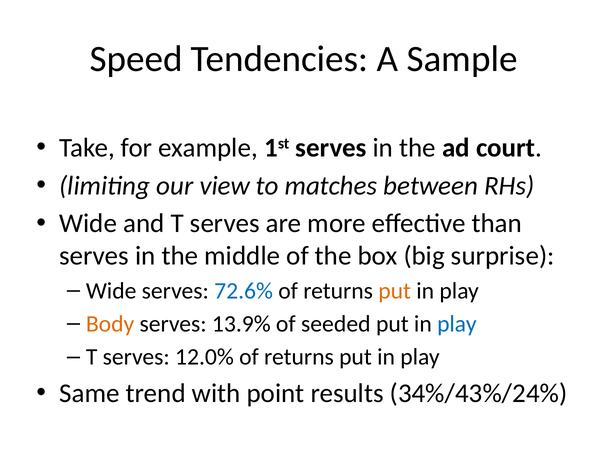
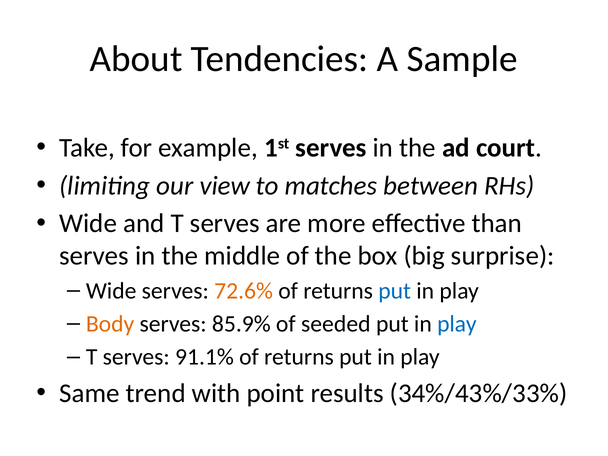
Speed: Speed -> About (136, 59)
72.6% colour: blue -> orange (244, 291)
put colour: orange -> blue (395, 291)
13.9%: 13.9% -> 85.9% (241, 324)
12.0%: 12.0% -> 91.1% (204, 357)
34%/43%/24%: 34%/43%/24% -> 34%/43%/33% (479, 393)
